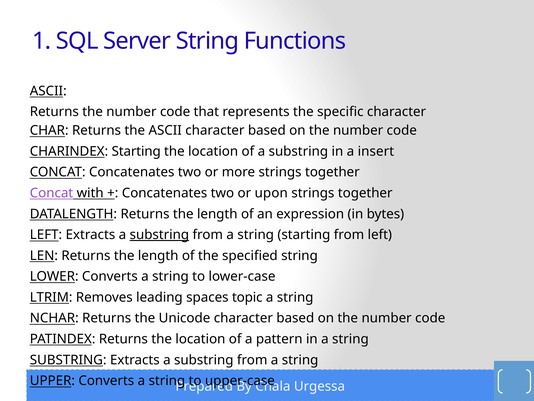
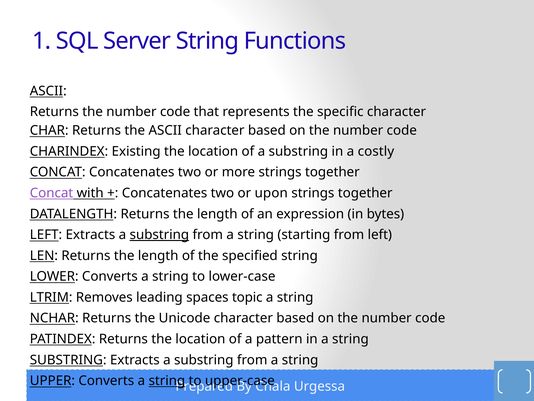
CHARINDEX Starting: Starting -> Existing (136, 151)
insert: insert -> costly (376, 151)
string underline: none -> present (167, 380)
